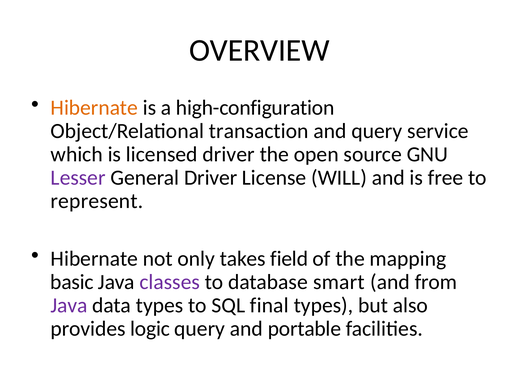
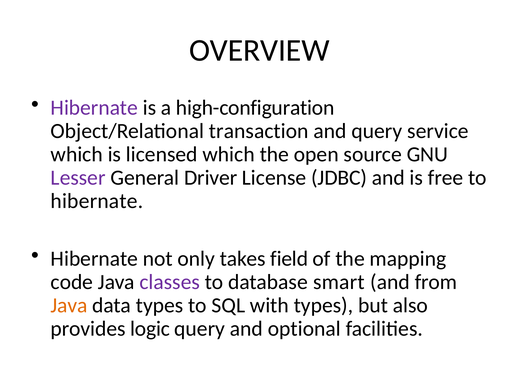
Hibernate colour: orange -> purple (94, 108)
licensed driver: driver -> which (229, 155)
WILL: WILL -> JDBC (339, 178)
represent: represent -> hibernate (97, 201)
basic: basic -> code (72, 282)
Java colour: purple -> orange (69, 306)
final: final -> with (269, 306)
portable: portable -> optional (304, 329)
